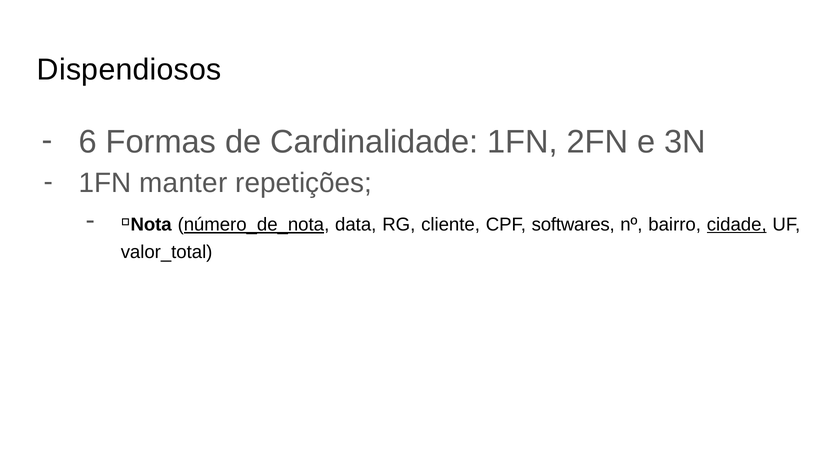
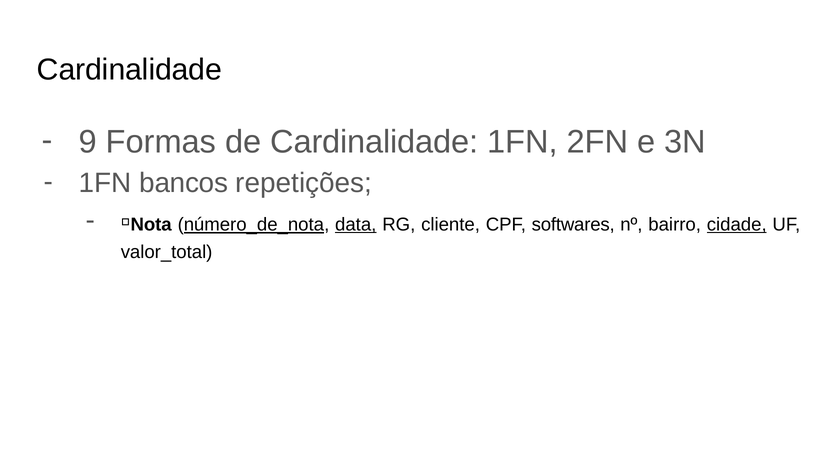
Dispendiosos: Dispendiosos -> Cardinalidade (129, 69)
6: 6 -> 9 (88, 142)
manter: manter -> bancos (184, 183)
data underline: none -> present (356, 224)
